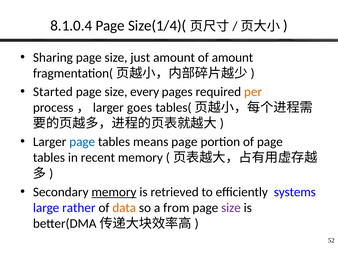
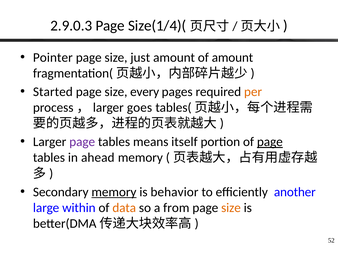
8.1.0.4: 8.1.0.4 -> 2.9.0.3 (71, 26)
Sharing: Sharing -> Pointer (53, 57)
page colour: blue -> purple (82, 142)
means page: page -> itself (184, 142)
page underline: none -> present (270, 142)
recent: recent -> ahead (98, 157)
retrieved: retrieved -> behavior (174, 192)
systems: systems -> another (295, 192)
rather: rather -> within (79, 207)
size colour: purple -> orange (231, 207)
